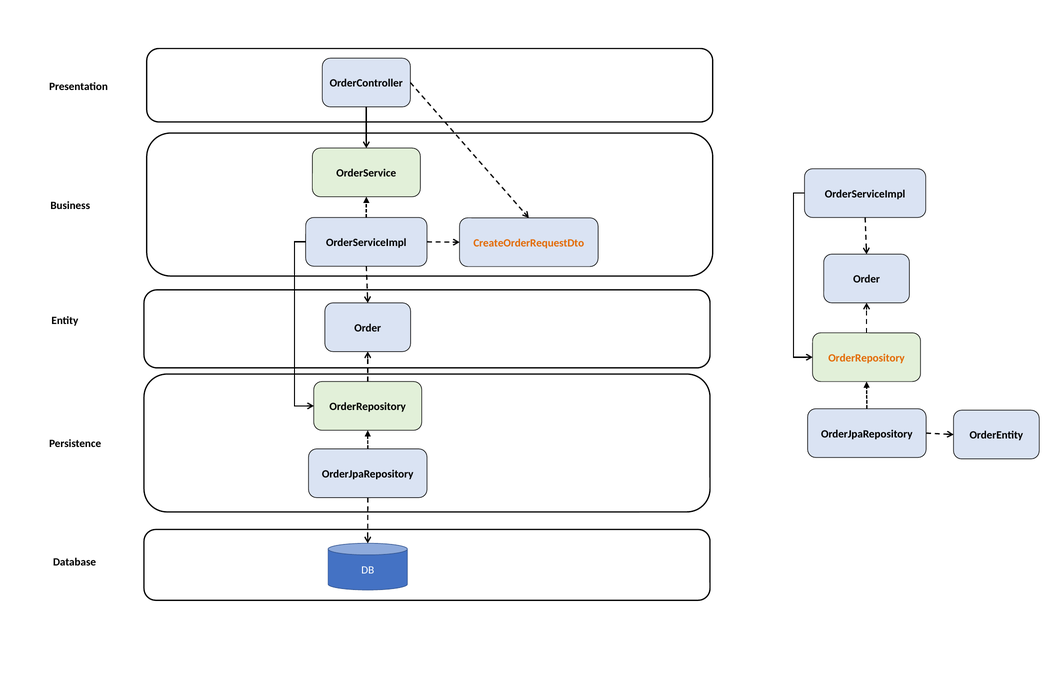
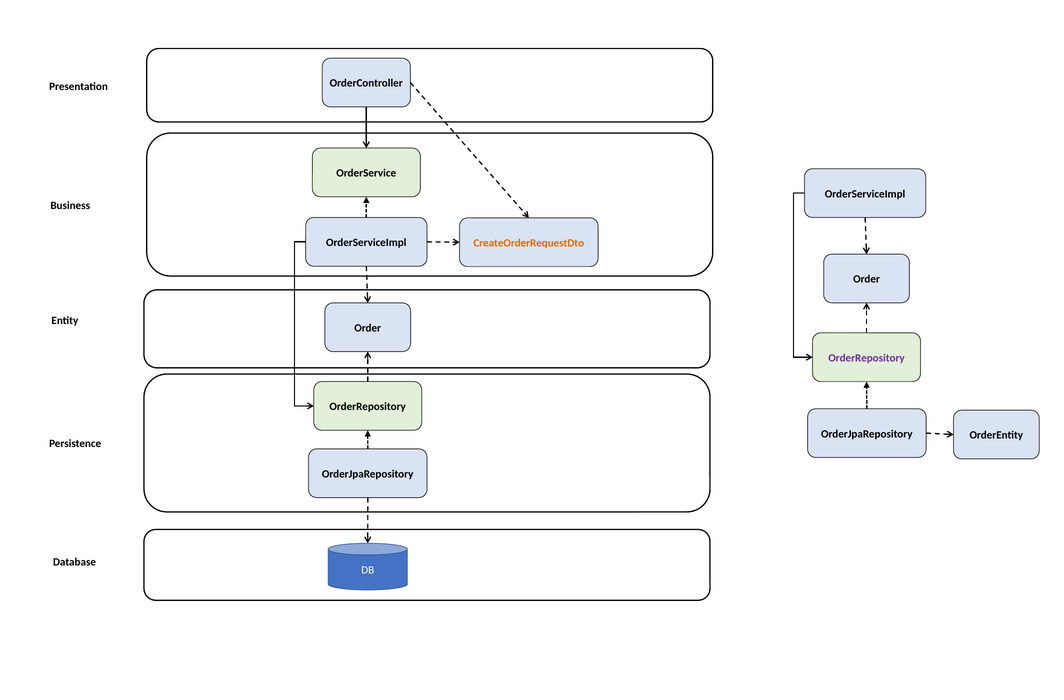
OrderRepository colour: orange -> purple (866, 358)
